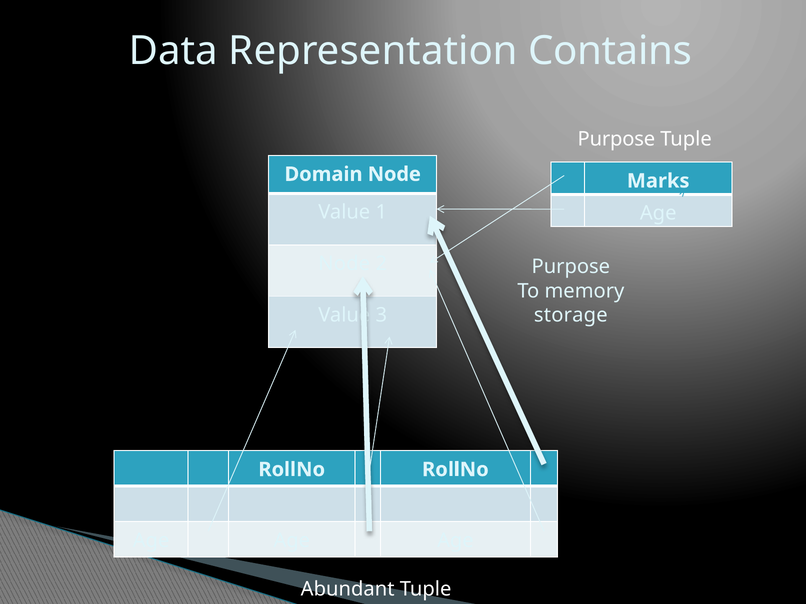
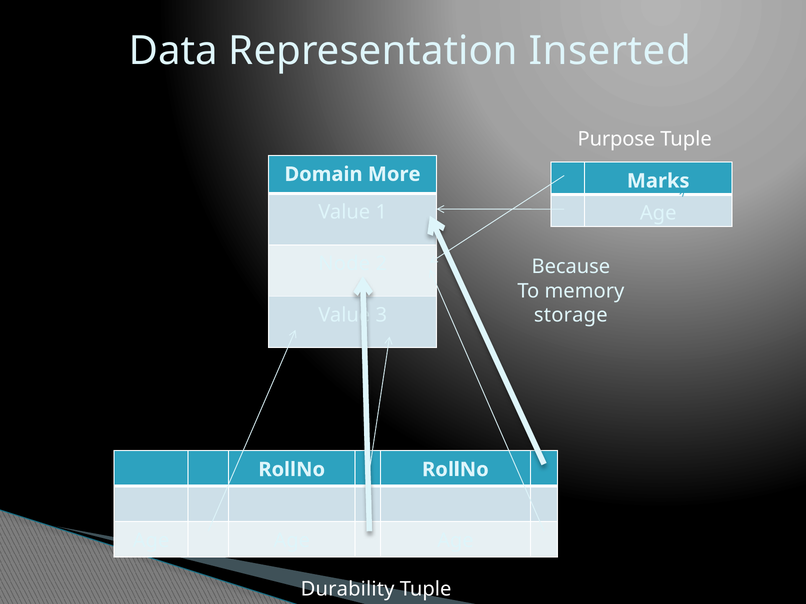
Contains: Contains -> Inserted (610, 51)
Domain Node: Node -> More (394, 174)
Purpose: Purpose -> Because (571, 267)
Abundant: Abundant -> Durability (348, 589)
